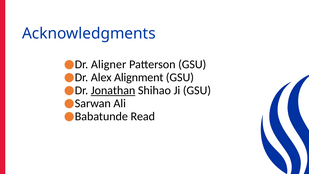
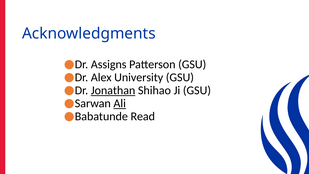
Aligner: Aligner -> Assigns (109, 64)
Alignment: Alignment -> University (139, 77)
Ali underline: none -> present (120, 103)
